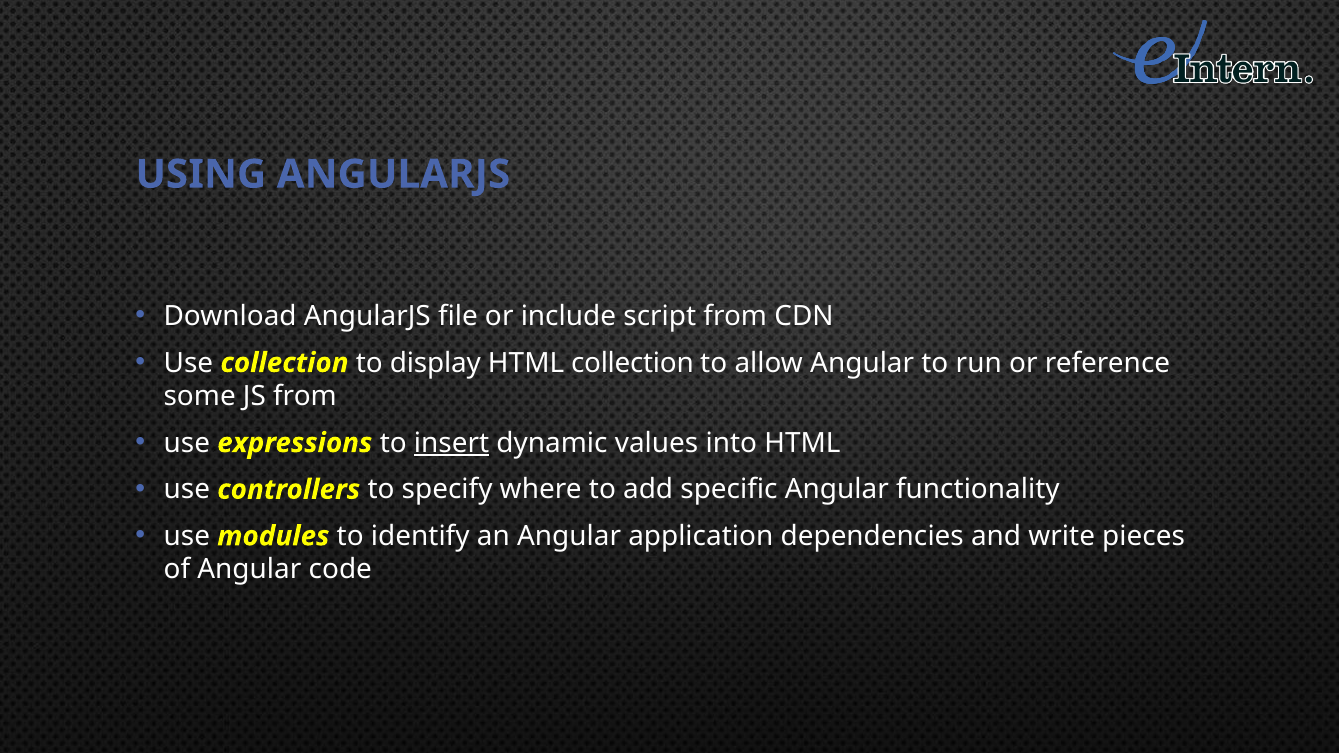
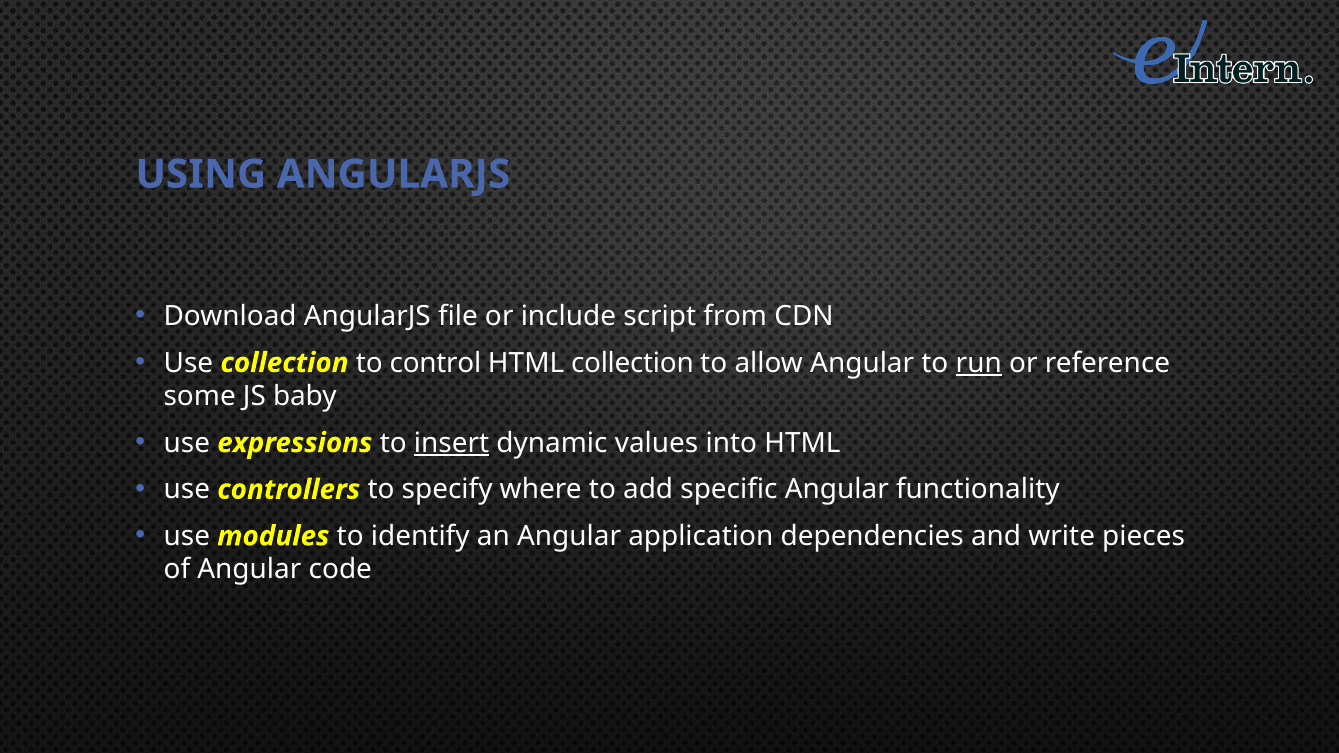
display: display -> control (436, 363)
run underline: none -> present (979, 363)
JS from: from -> baby (305, 396)
